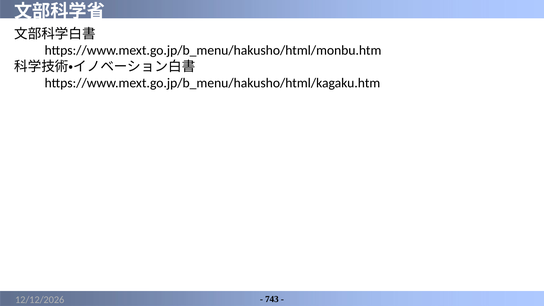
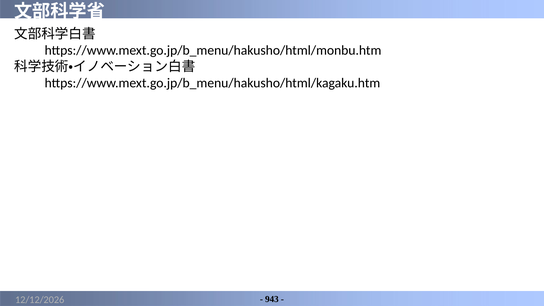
743: 743 -> 943 (272, 299)
